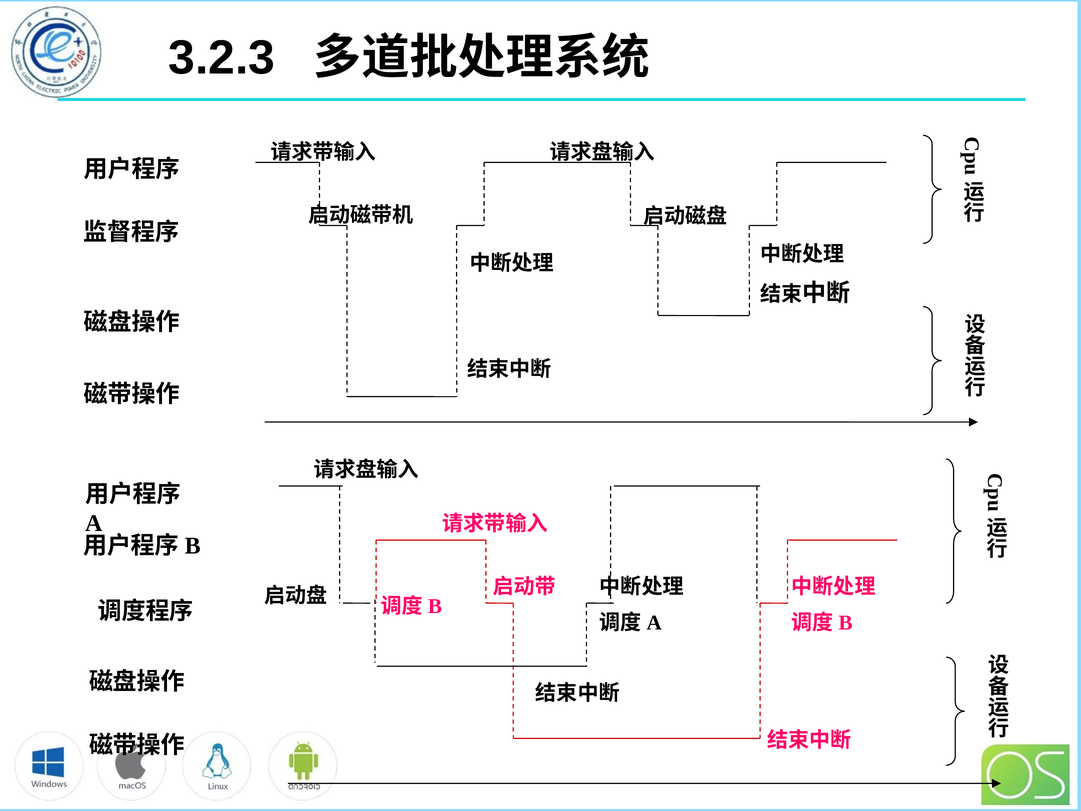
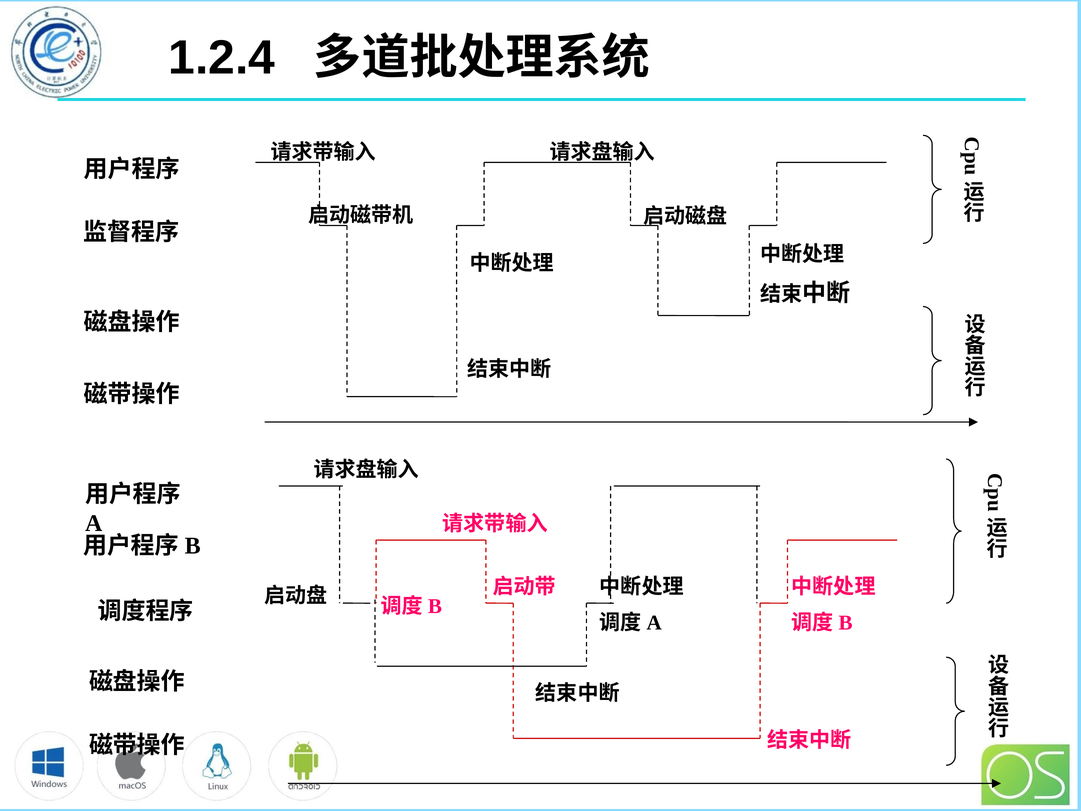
3.2.3: 3.2.3 -> 1.2.4 (222, 58)
